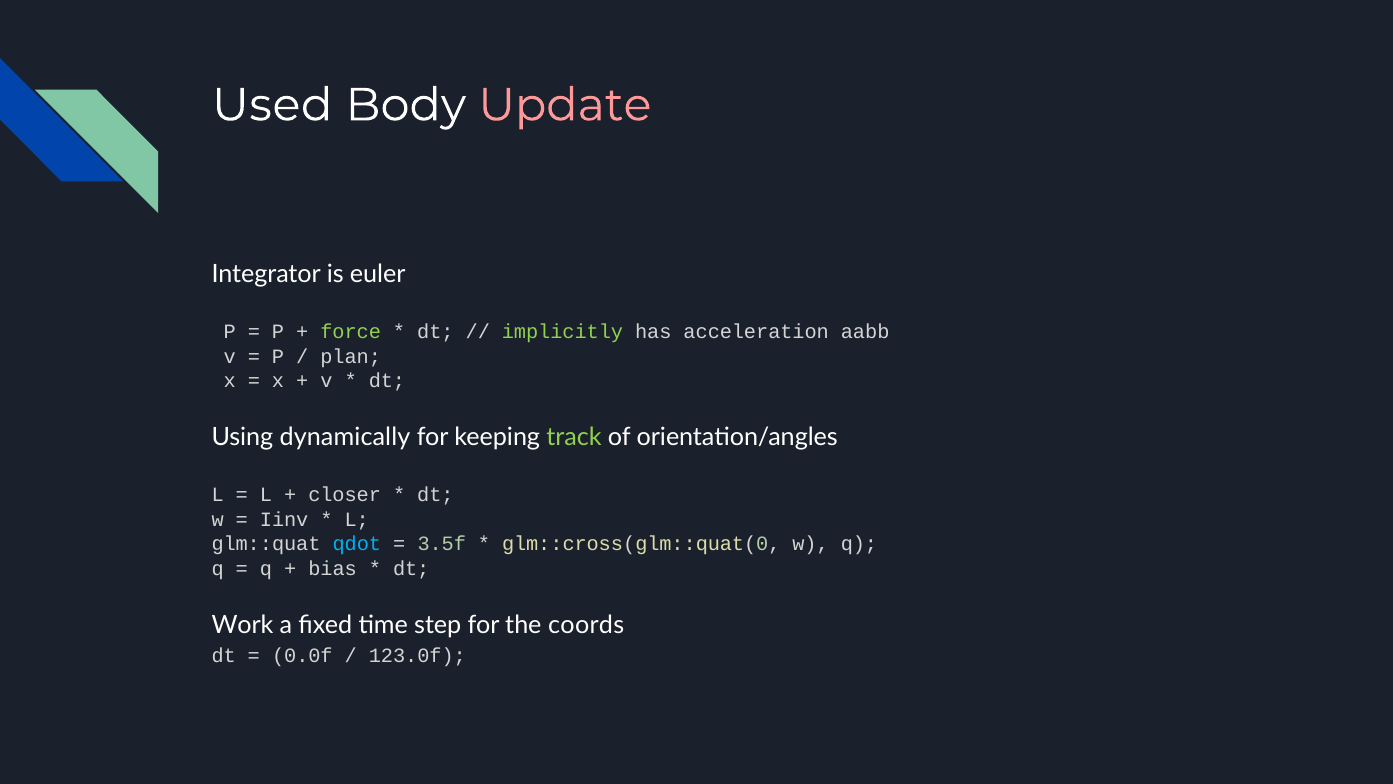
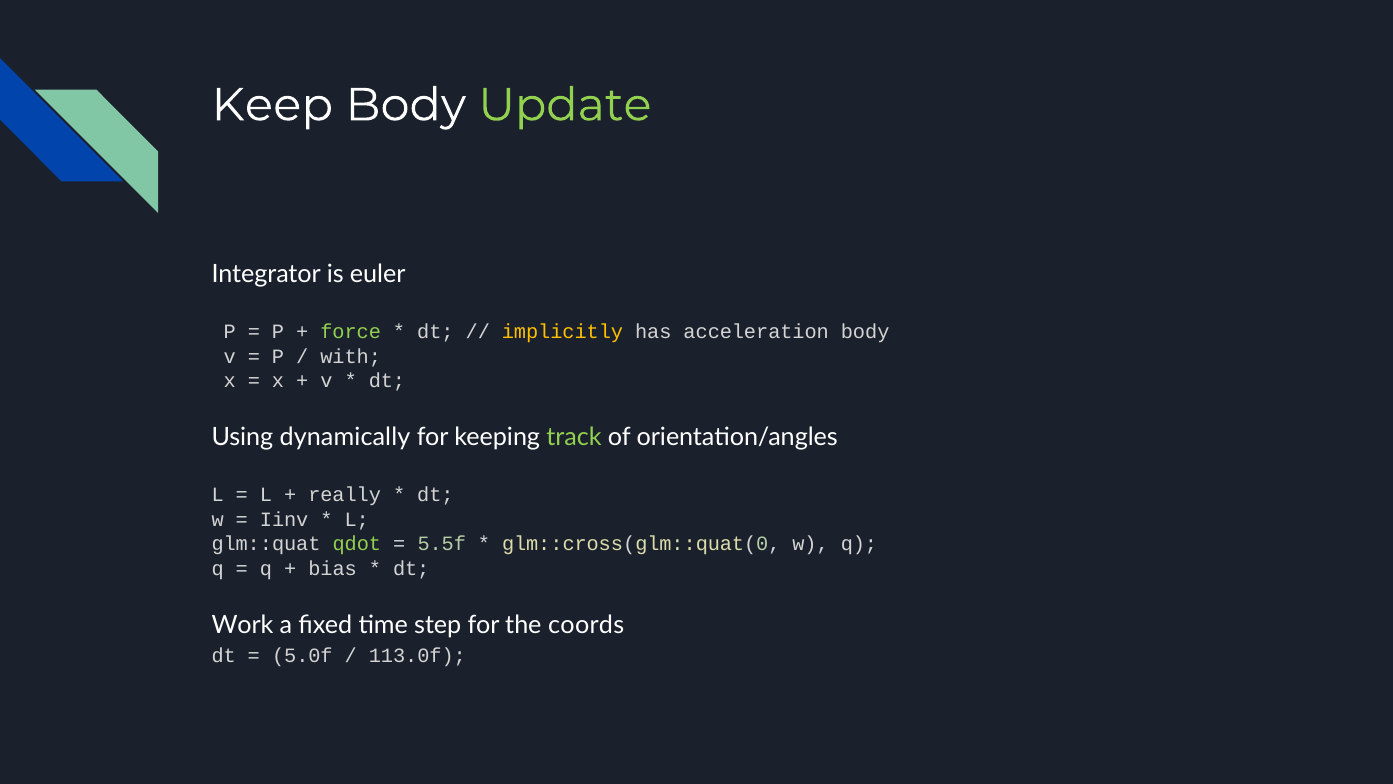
Used: Used -> Keep (272, 105)
Update colour: pink -> light green (565, 105)
implicitly colour: light green -> yellow (562, 332)
acceleration aabb: aabb -> body (865, 332)
plan: plan -> with (351, 356)
closer: closer -> really (345, 495)
qdot colour: light blue -> light green (357, 544)
3.5f: 3.5f -> 5.5f (442, 544)
0.0f: 0.0f -> 5.0f (302, 655)
123.0f: 123.0f -> 113.0f (417, 655)
